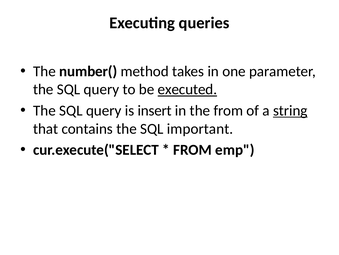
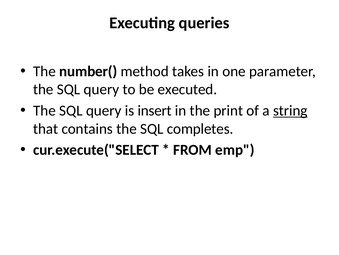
executed underline: present -> none (187, 89)
the from: from -> print (228, 110)
important: important -> completes (200, 128)
